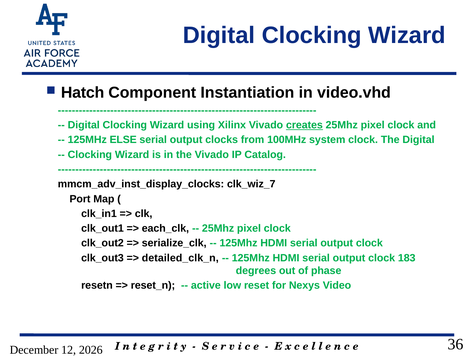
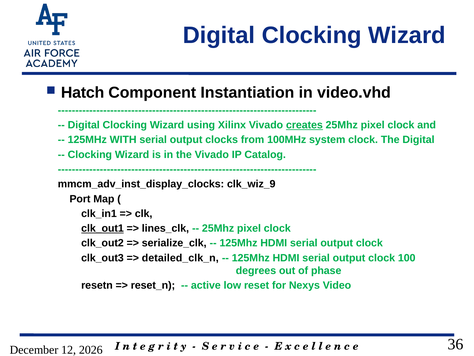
ELSE: ELSE -> WITH (123, 140)
clk_wiz_7: clk_wiz_7 -> clk_wiz_9 (251, 184)
clk_out1 underline: none -> present (102, 228)
each_clk: each_clk -> lines_clk (165, 228)
183: 183 -> 100 (407, 258)
